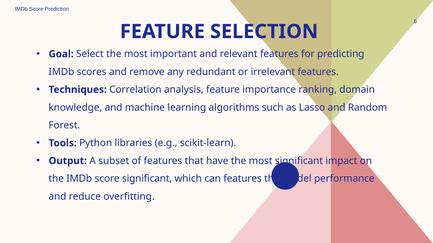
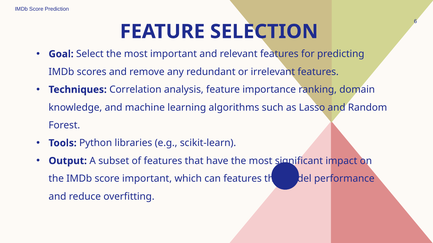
score significant: significant -> important (147, 179)
